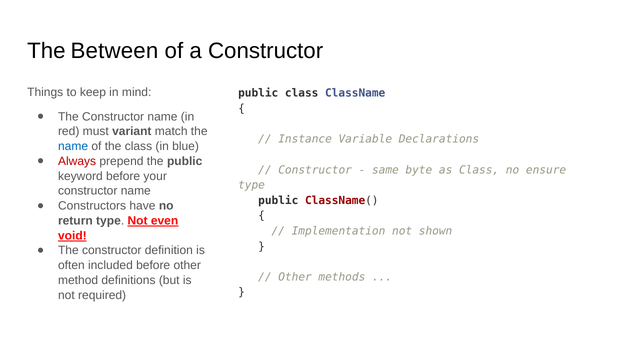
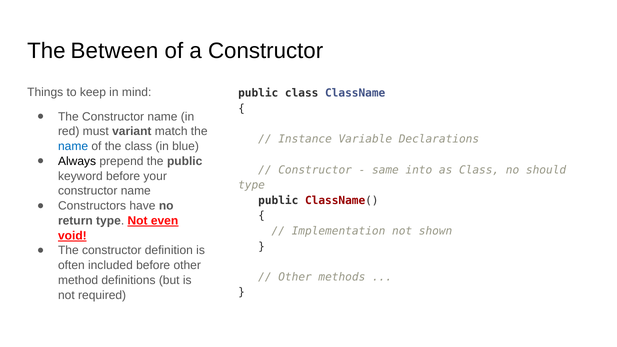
Always colour: red -> black (77, 161)
byte: byte -> into (419, 170)
ensure: ensure -> should (546, 170)
